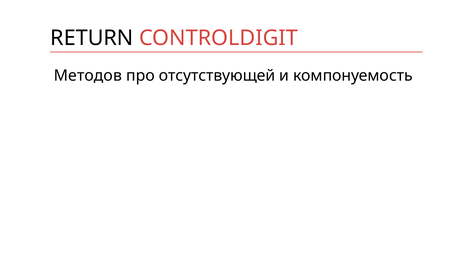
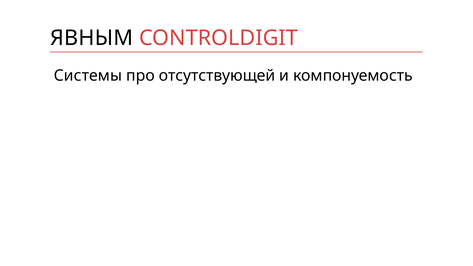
RETURN: RETURN -> ЯВНЫМ (92, 38)
Методов: Методов -> Системы (88, 76)
